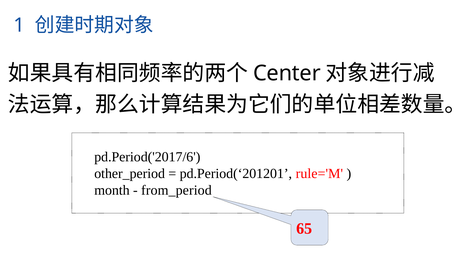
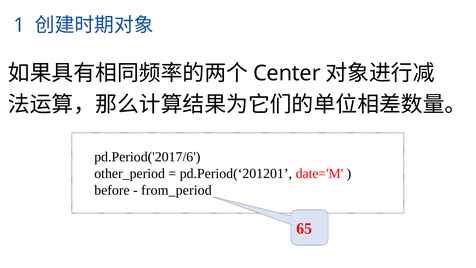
rule='M: rule='M -> date='M (319, 173)
month: month -> before (112, 190)
